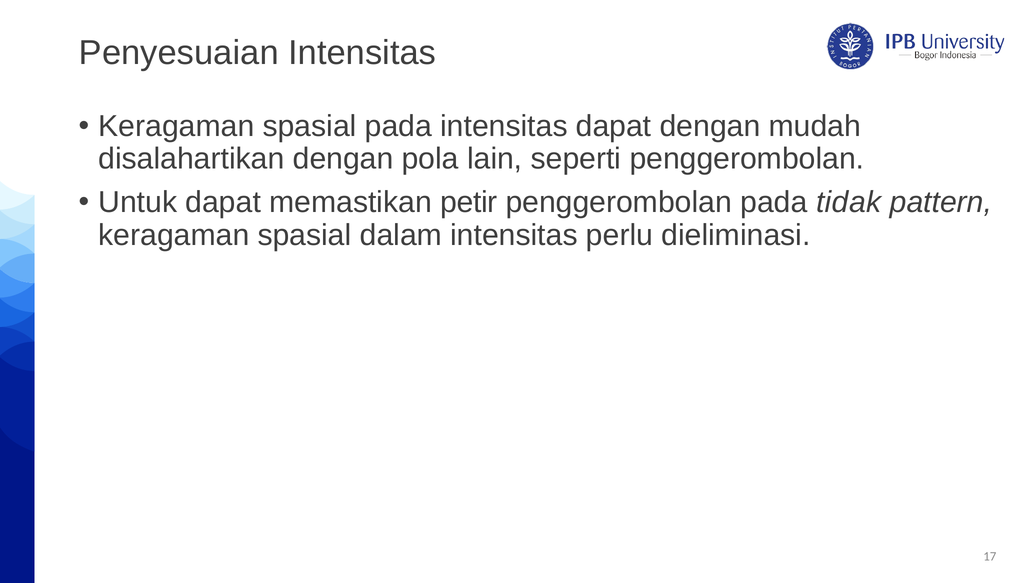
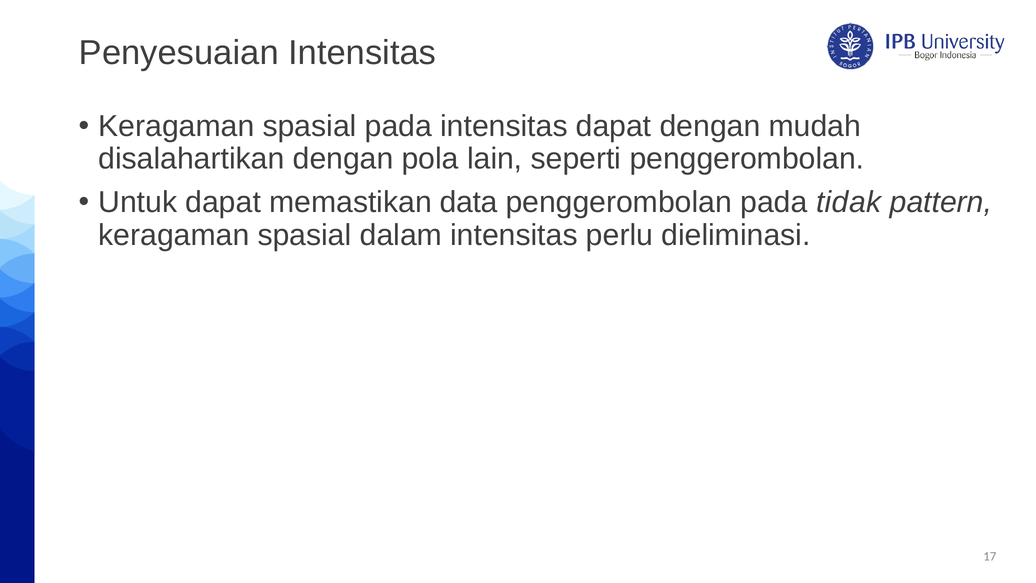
petir: petir -> data (469, 202)
